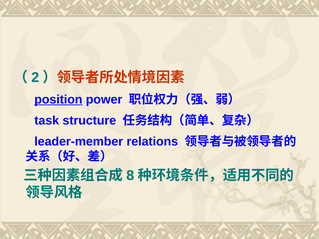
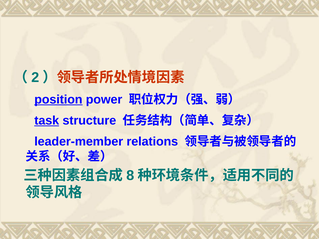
task underline: none -> present (47, 121)
